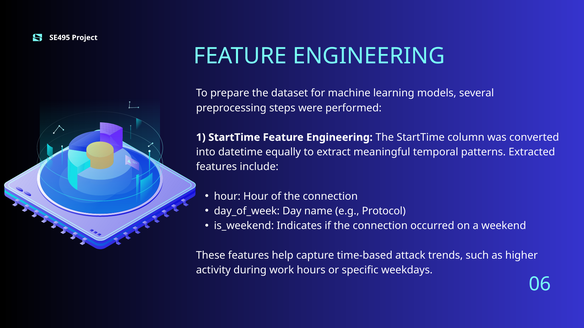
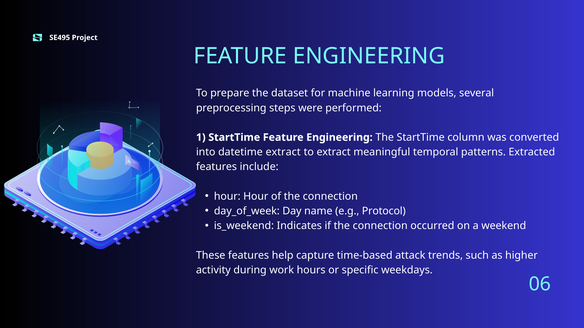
equally: equally -> extract (283, 152)
